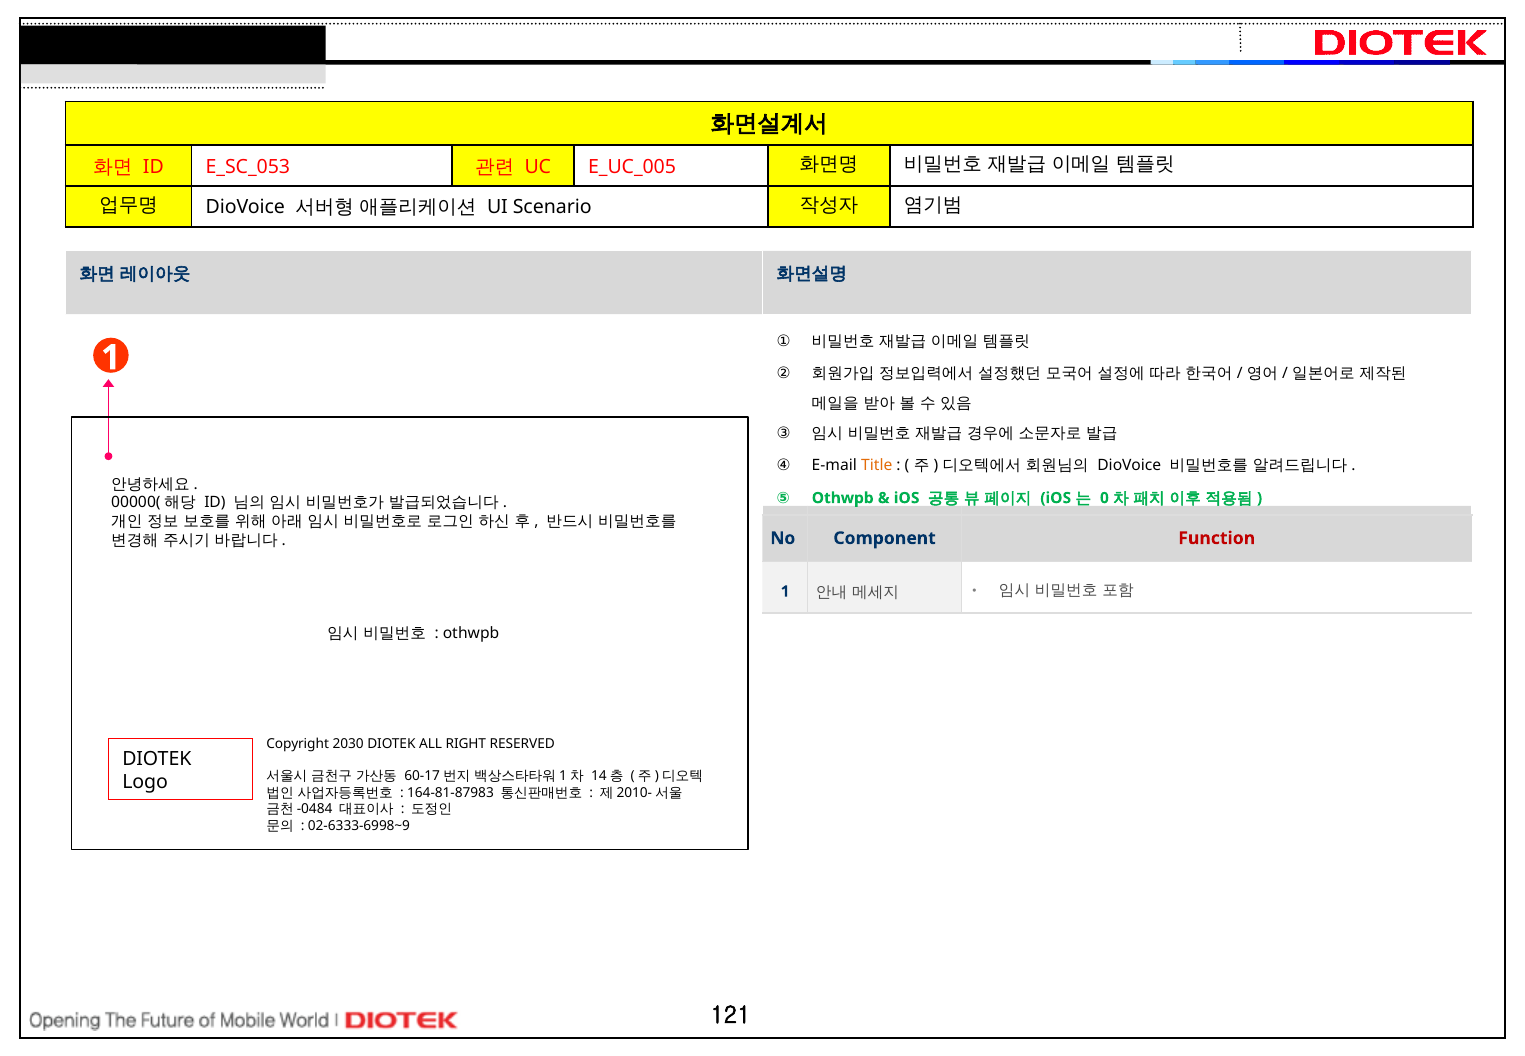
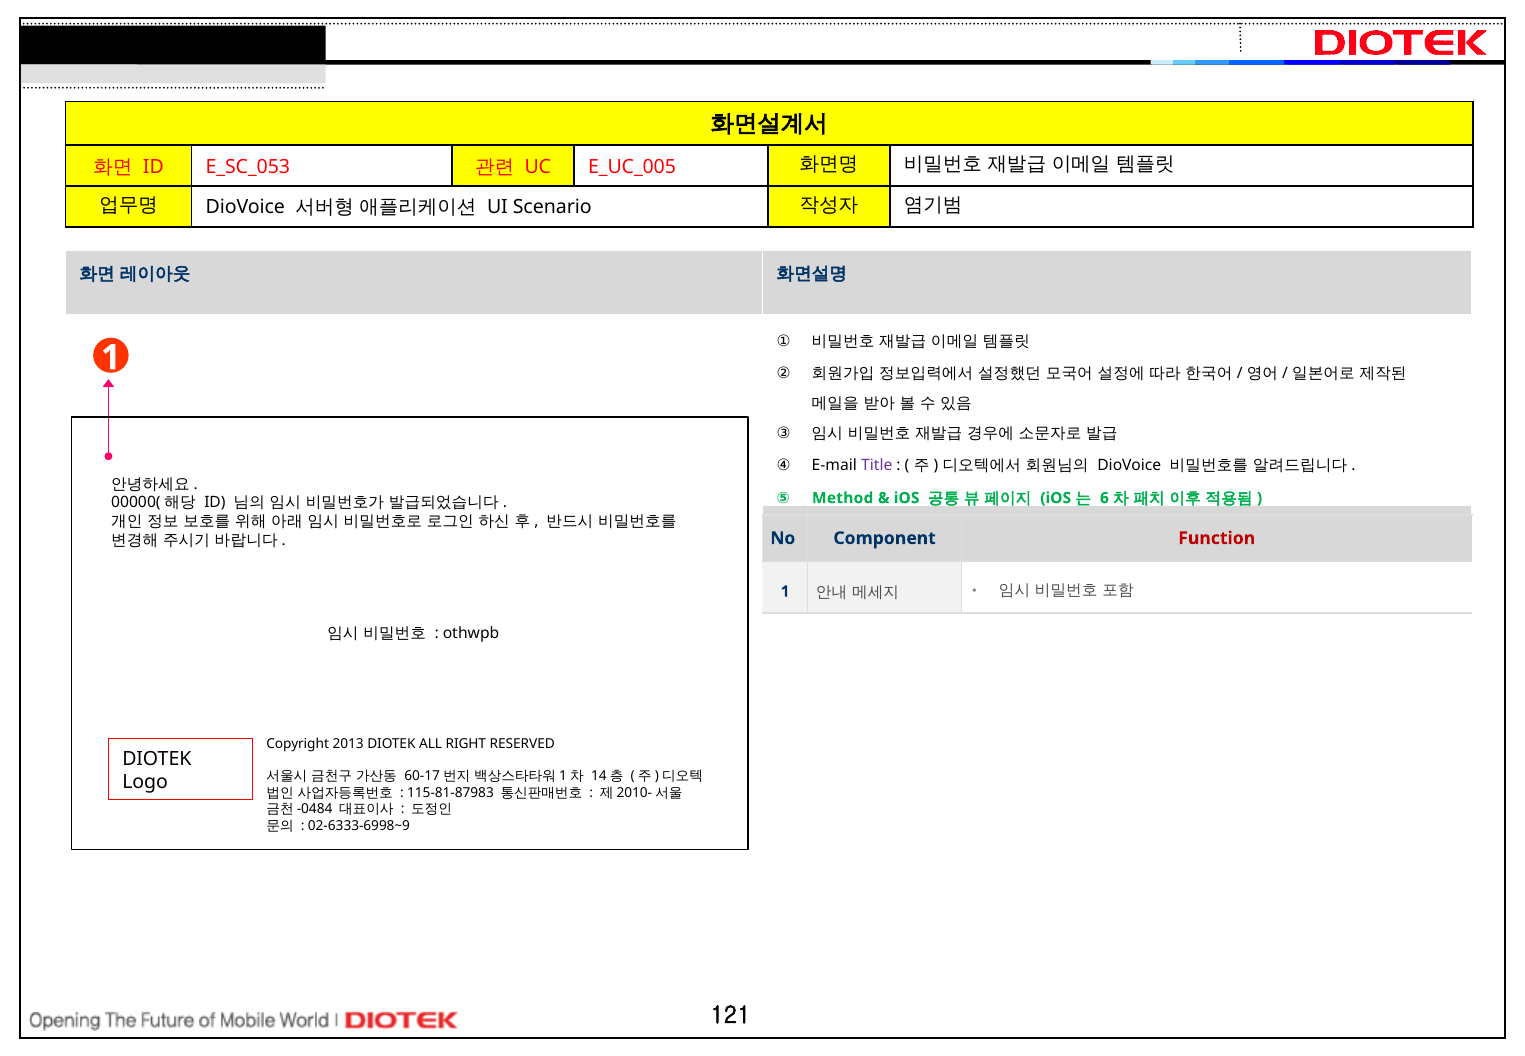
Title colour: orange -> purple (877, 465)
Othwpb: Othwpb -> Method (843, 498)
0: 0 -> 6 (1104, 498)
2030: 2030 -> 2013 (348, 743)
164-81-87983: 164-81-87983 -> 115-81-87983 (451, 793)
